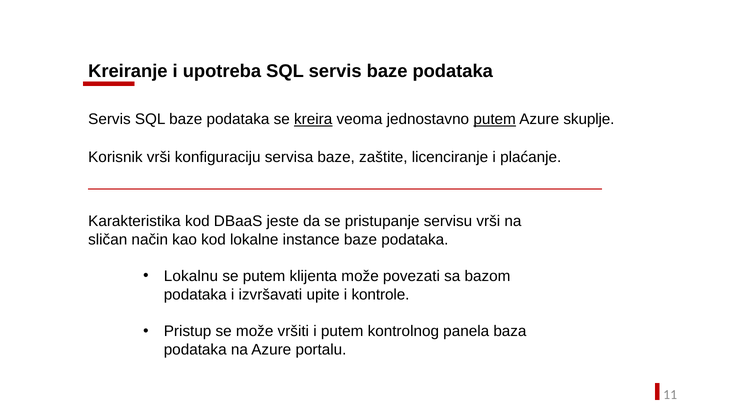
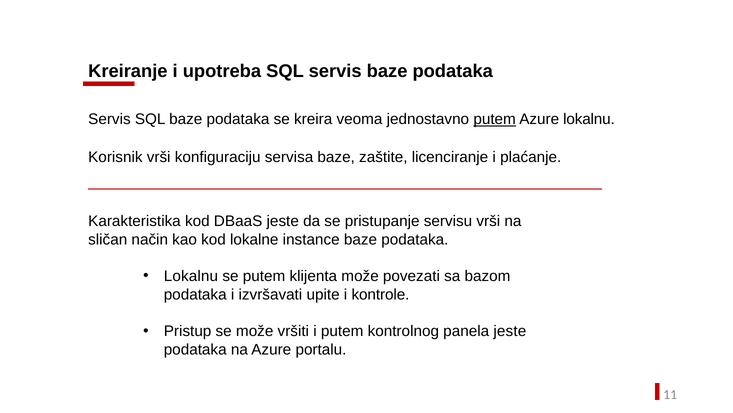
kreira underline: present -> none (313, 119)
Azure skuplje: skuplje -> lokalnu (589, 119)
panela baza: baza -> jeste (510, 331)
